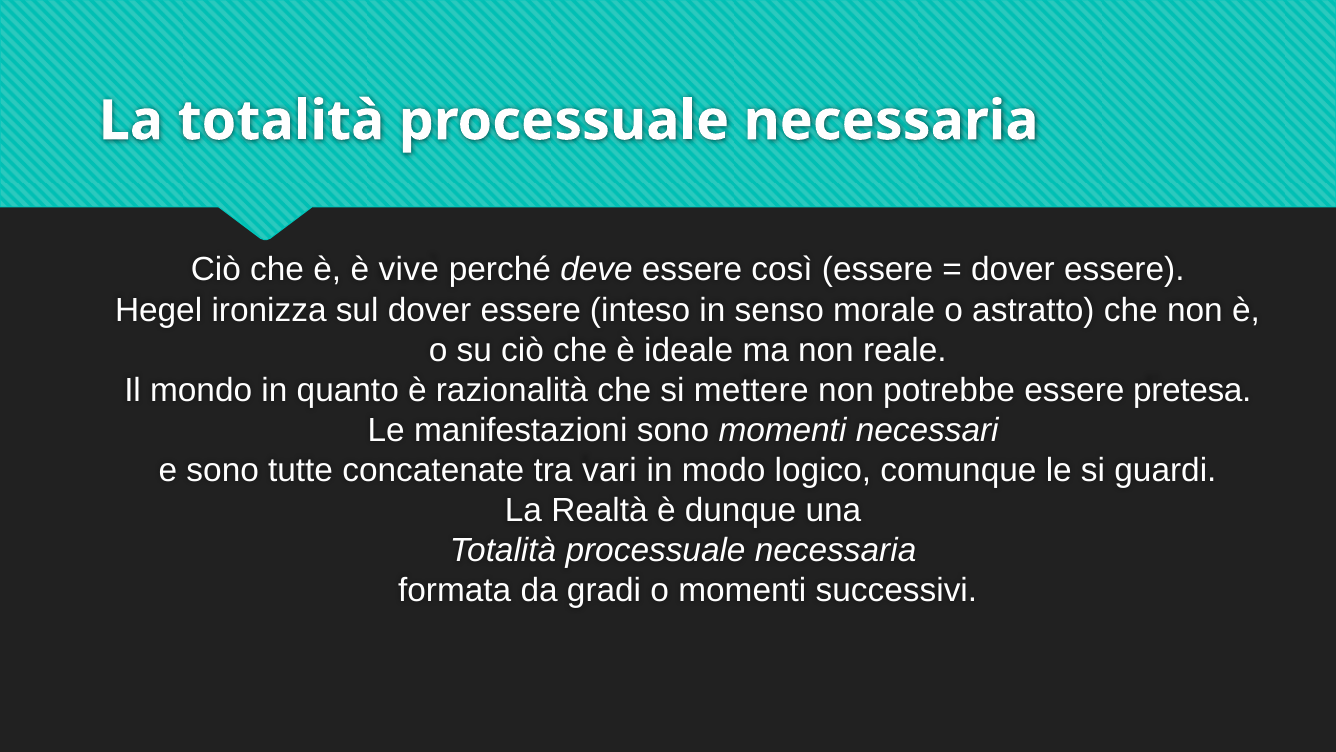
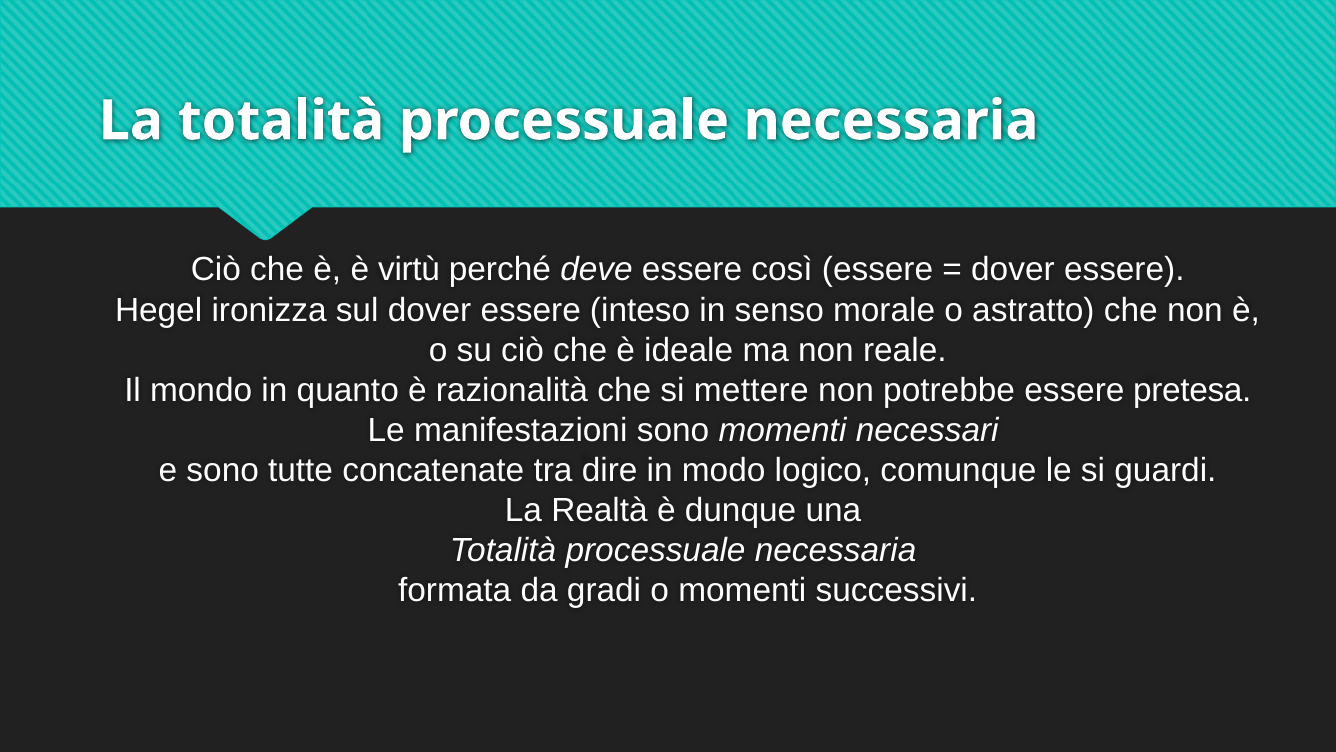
vive: vive -> virtù (409, 270)
vari: vari -> dire (610, 470)
